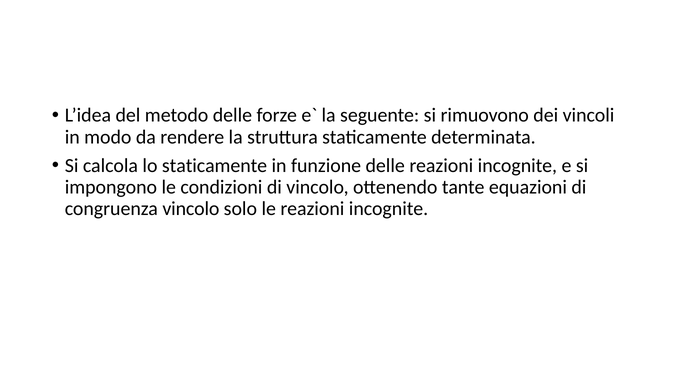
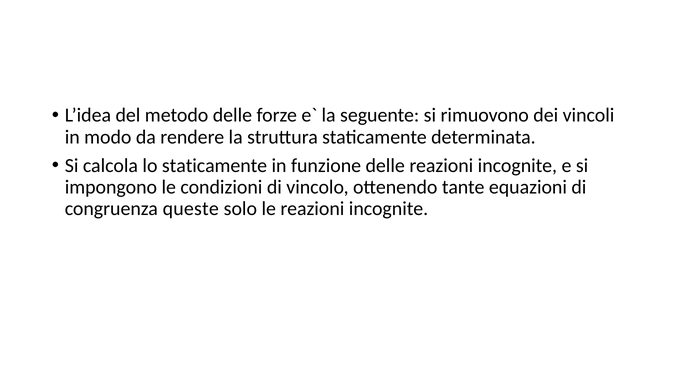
congruenza vincolo: vincolo -> queste (191, 208)
